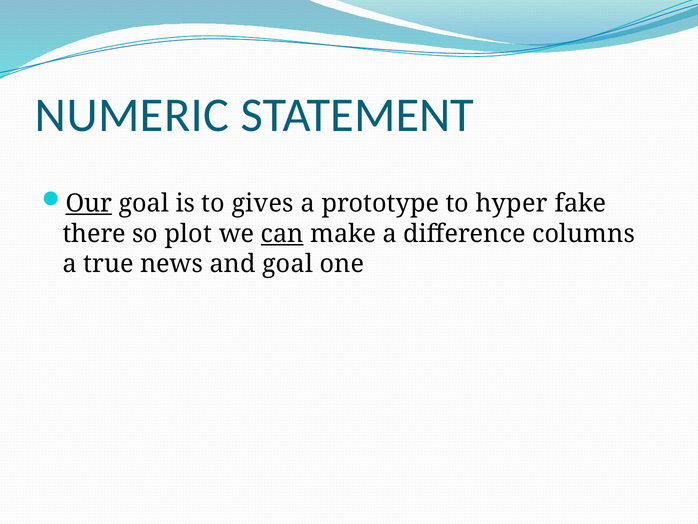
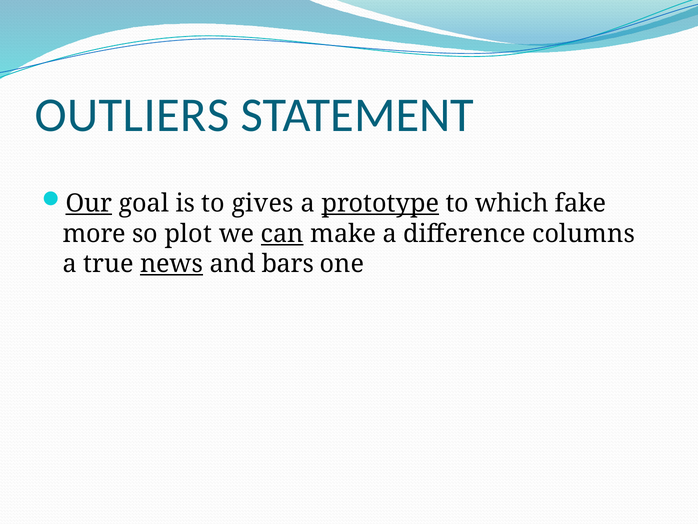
NUMERIC: NUMERIC -> OUTLIERS (132, 115)
prototype underline: none -> present (380, 203)
hyper: hyper -> which (512, 203)
there: there -> more (94, 234)
news underline: none -> present (172, 264)
and goal: goal -> bars (288, 264)
